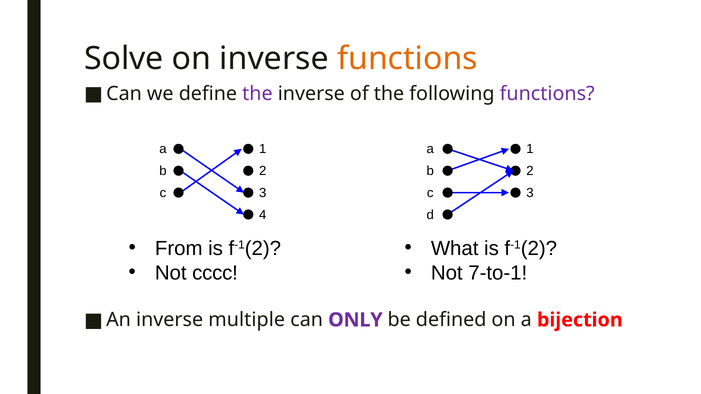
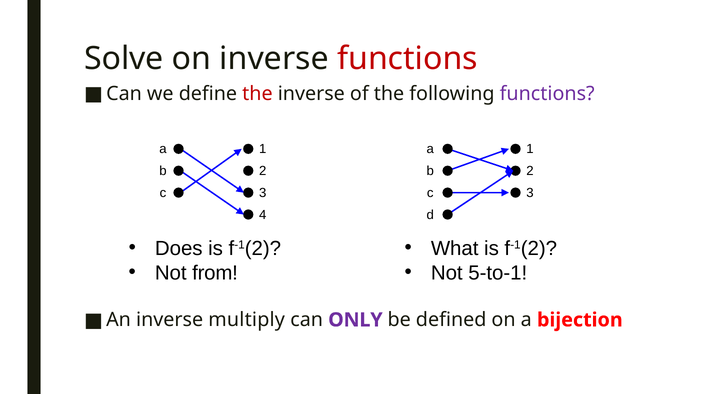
functions colour: orange -> red (407, 59)
the colour: purple -> red (257, 94)
From: From -> Does (179, 248)
cccc: cccc -> from (215, 273)
7-to-1: 7-to-1 -> 5-to-1 (498, 273)
multiple: multiple -> multiply (247, 320)
